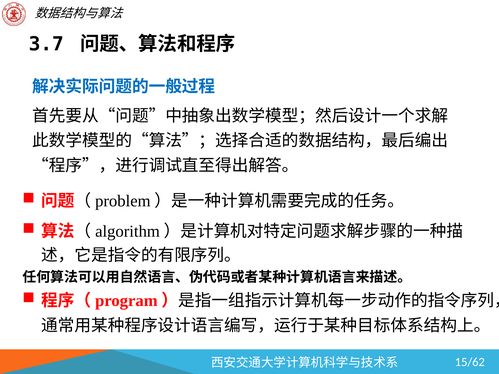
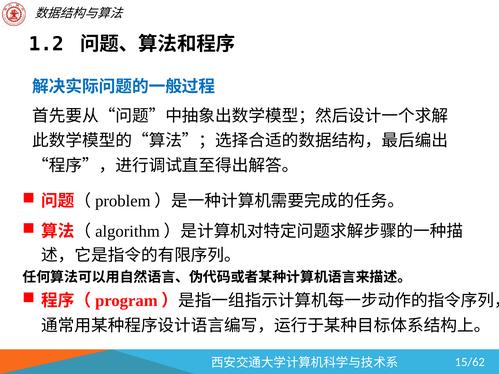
3.7: 3.7 -> 1.2 (46, 44)
